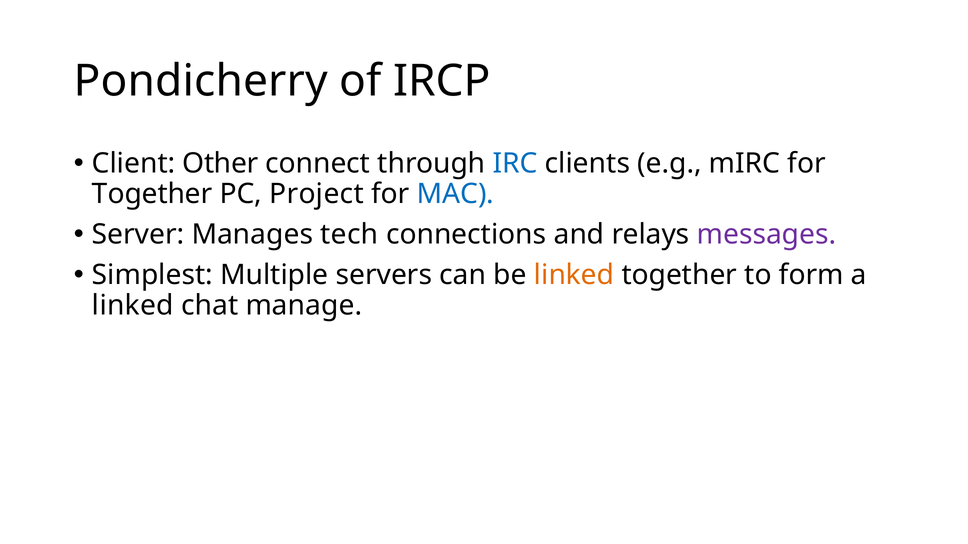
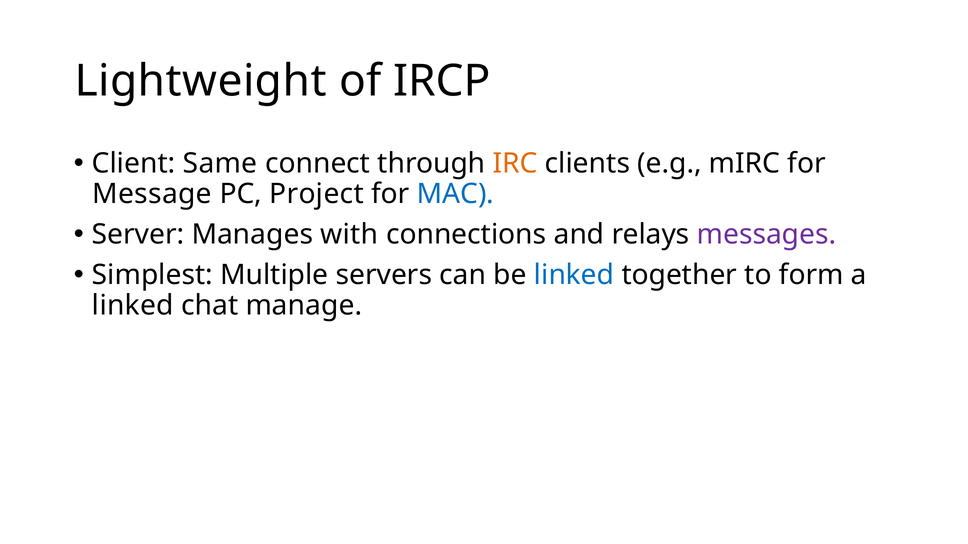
Pondicherry: Pondicherry -> Lightweight (201, 81)
Other: Other -> Same (220, 164)
IRC colour: blue -> orange (515, 164)
Together: Together -> Message (152, 194)
tech: tech -> with (349, 235)
linked colour: orange -> blue (574, 275)
